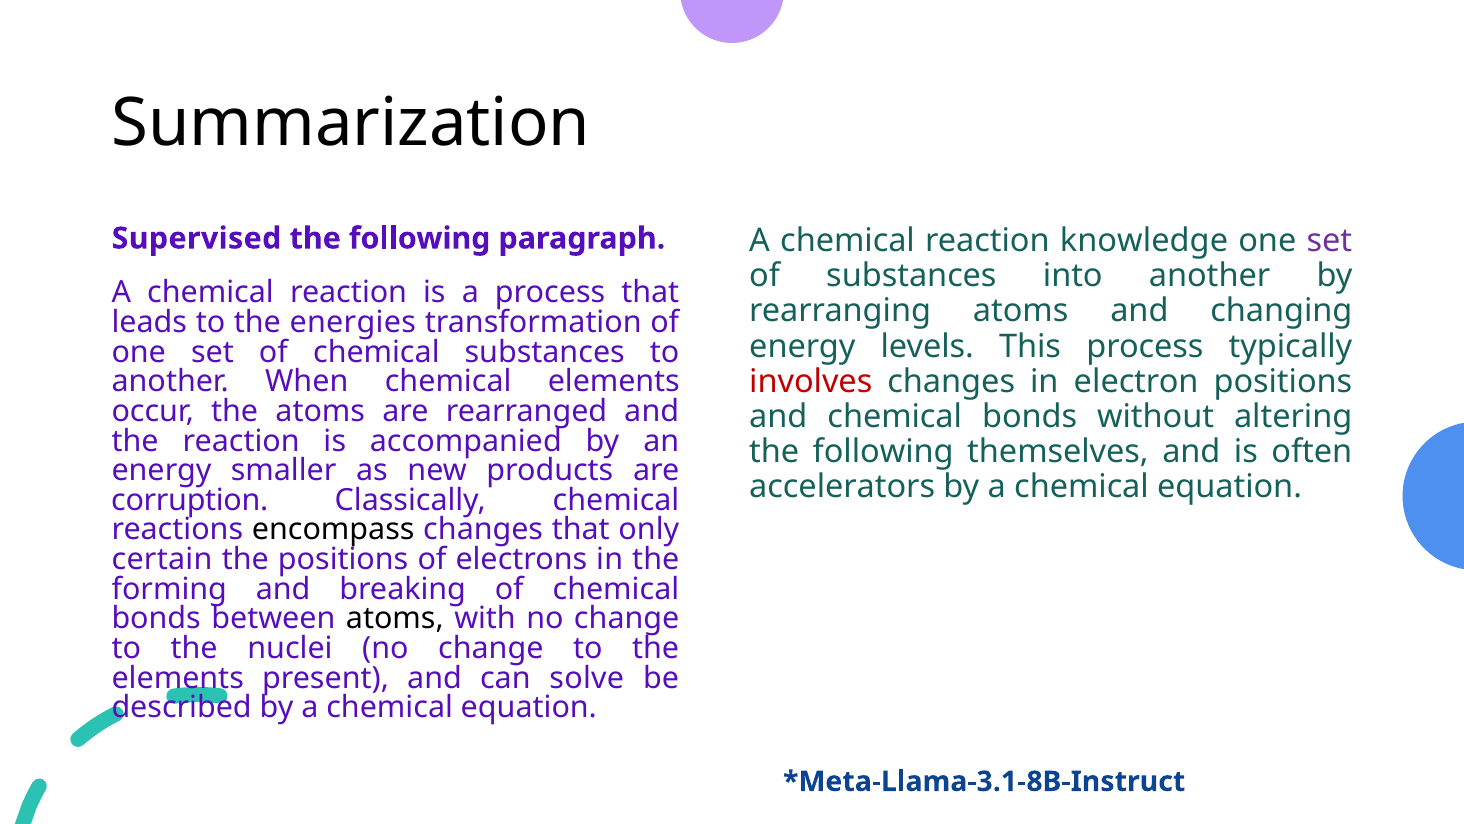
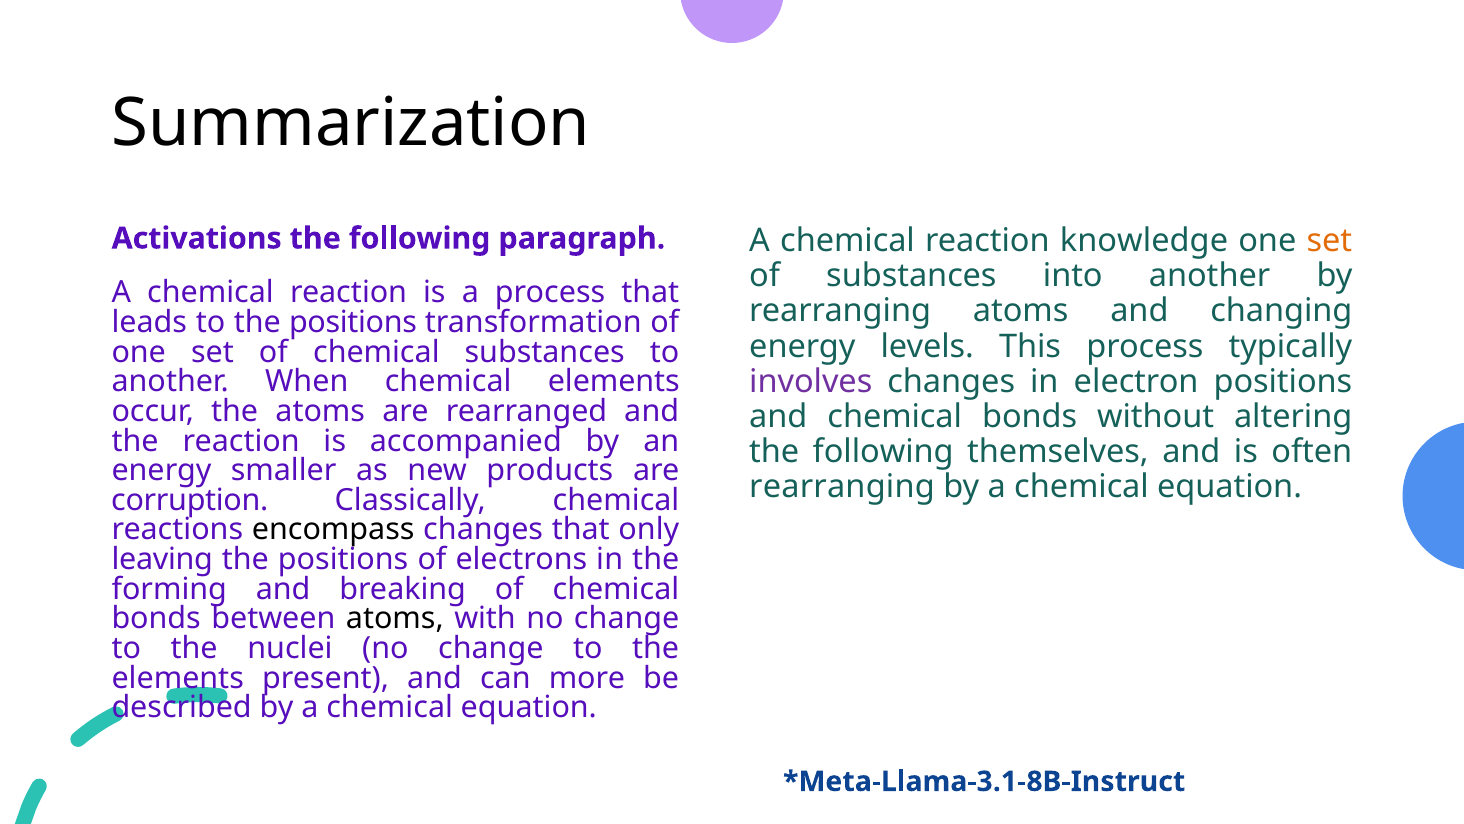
set colour: purple -> orange (1329, 241)
Supervised: Supervised -> Activations (197, 238)
to the energies: energies -> positions (353, 322)
involves colour: red -> purple (811, 381)
accelerators: accelerators -> rearranging (842, 486)
certain: certain -> leaving (162, 559)
solve: solve -> more (587, 678)
